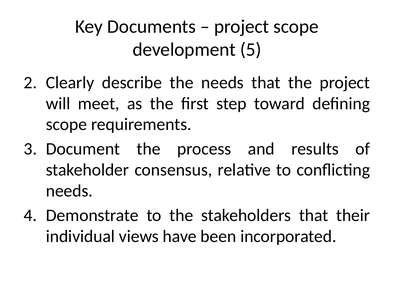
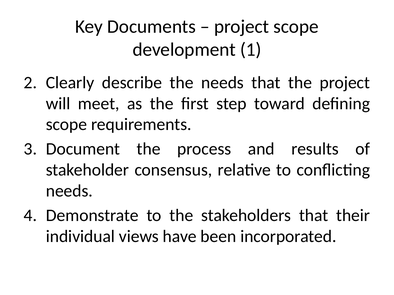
5: 5 -> 1 (251, 50)
